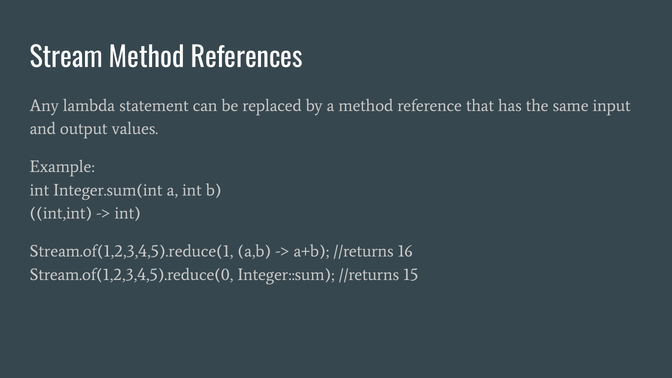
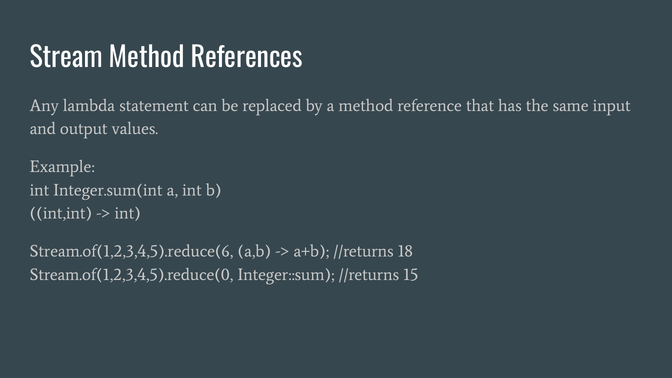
Stream.of(1,2,3,4,5).reduce(1: Stream.of(1,2,3,4,5).reduce(1 -> Stream.of(1,2,3,4,5).reduce(6 (131, 251)
16: 16 -> 18 (405, 251)
